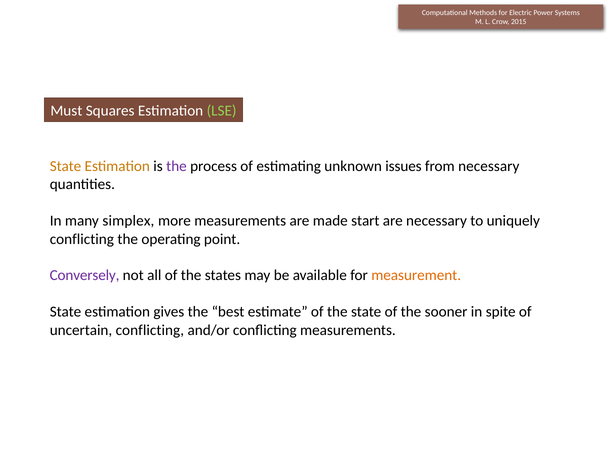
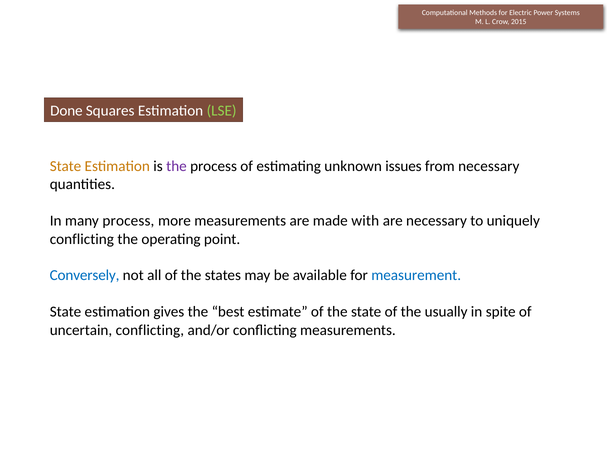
Must: Must -> Done (66, 111)
many simplex: simplex -> process (128, 221)
start: start -> with (365, 221)
Conversely colour: purple -> blue (85, 276)
measurement colour: orange -> blue (416, 276)
sooner: sooner -> usually (446, 312)
